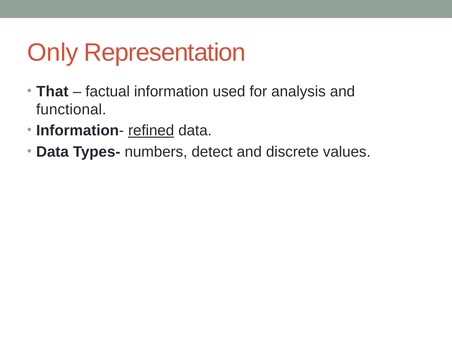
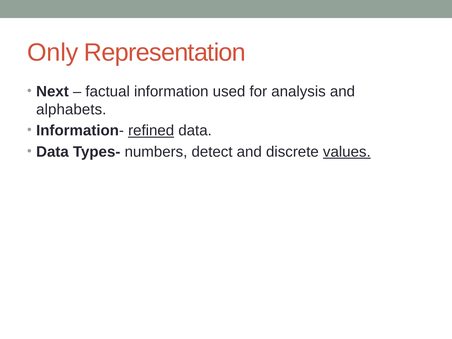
That: That -> Next (52, 91)
functional: functional -> alphabets (71, 110)
values underline: none -> present (347, 152)
